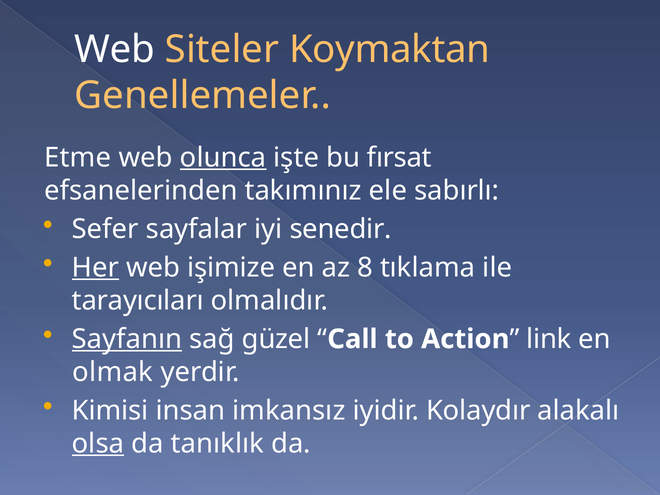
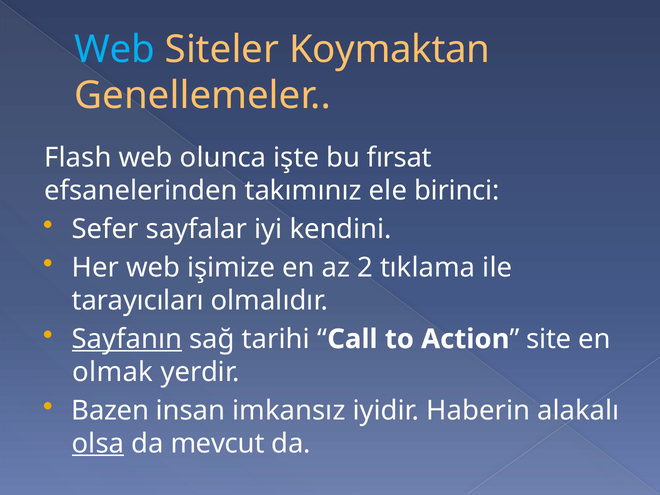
Web colour: white -> light blue (115, 49)
Etme: Etme -> Flash (78, 158)
olunca underline: present -> none (223, 158)
sabırlı: sabırlı -> birinci (457, 191)
senedir: senedir -> kendini (340, 229)
Her underline: present -> none (95, 268)
8: 8 -> 2 (365, 268)
güzel: güzel -> tarihi (276, 339)
link: link -> site (549, 339)
Kimisi: Kimisi -> Bazen (110, 411)
Kolaydır: Kolaydır -> Haberin (478, 411)
tanıklık: tanıklık -> mevcut (217, 444)
